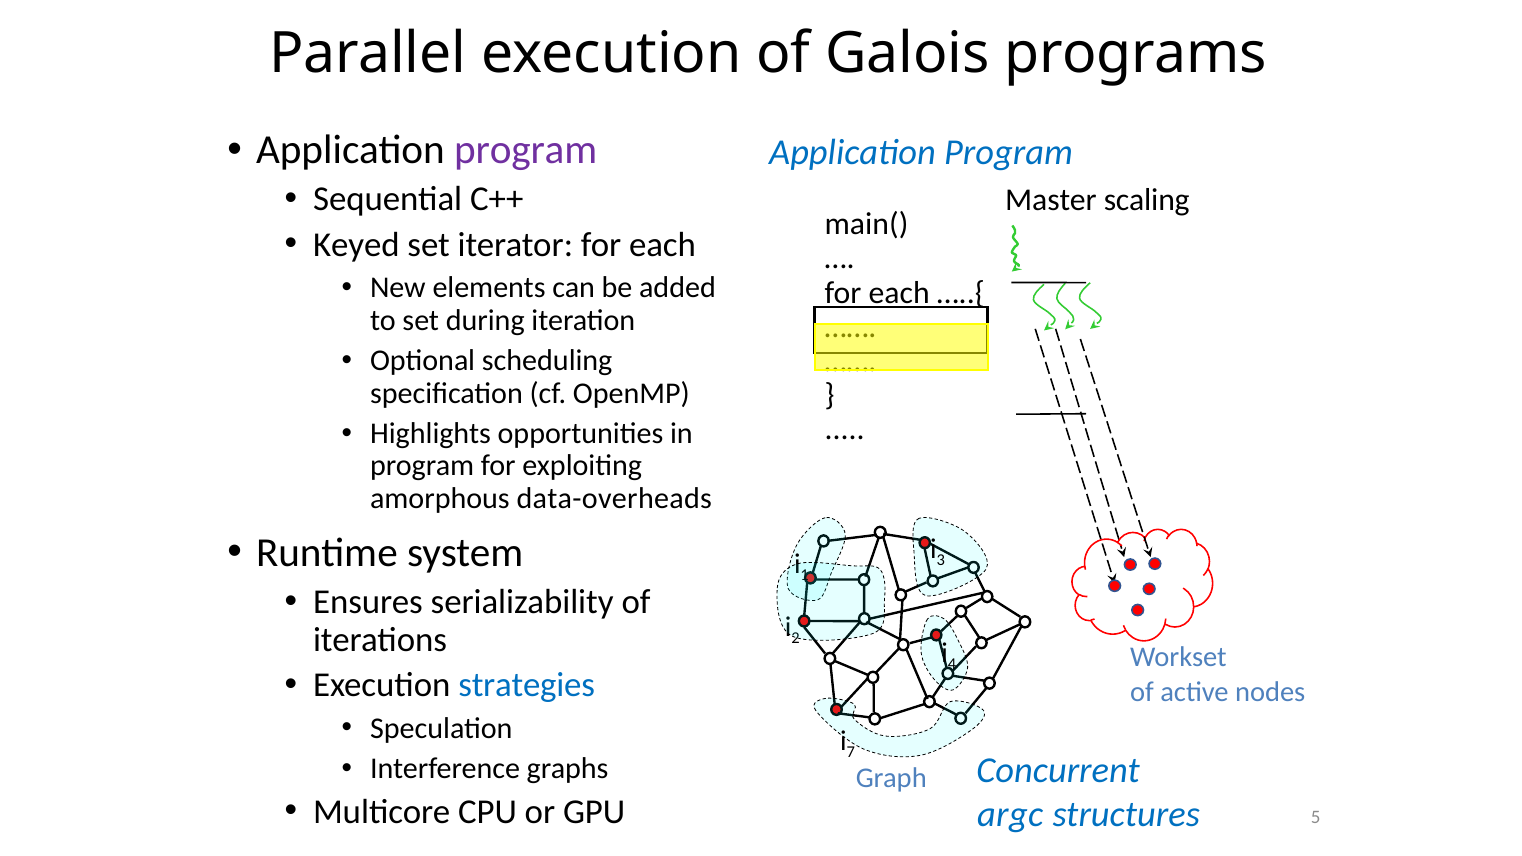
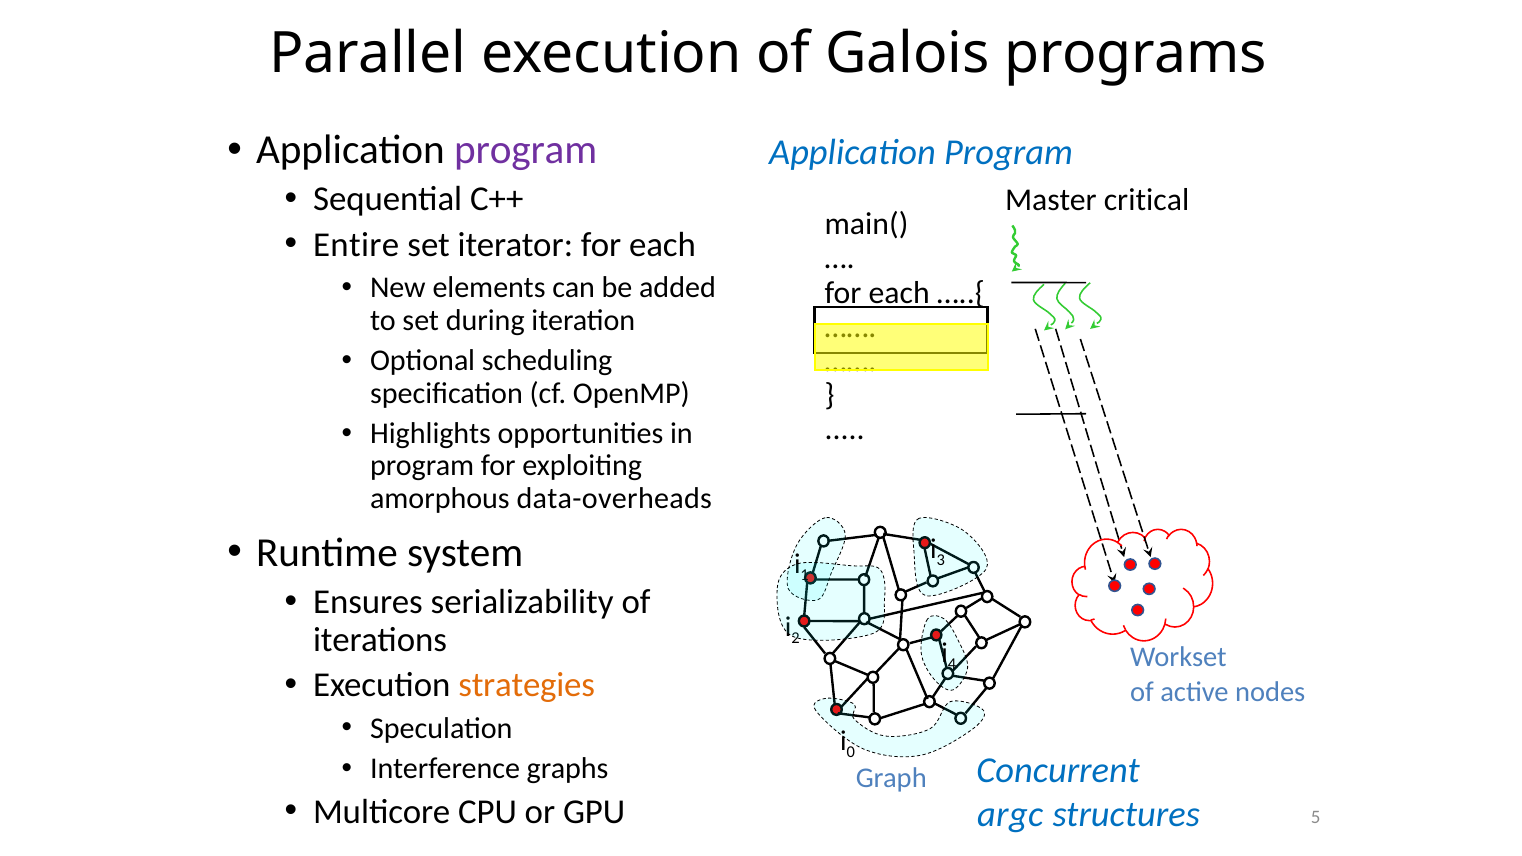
scaling: scaling -> critical (1147, 200)
Keyed: Keyed -> Entire (356, 245)
strategies colour: blue -> orange (527, 685)
7: 7 -> 0 (851, 752)
